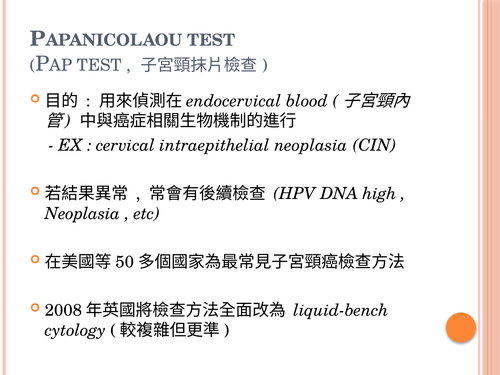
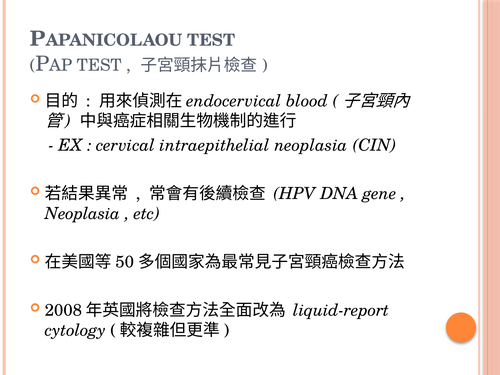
high: high -> gene (380, 194)
liquid-bench: liquid-bench -> liquid-report (341, 310)
